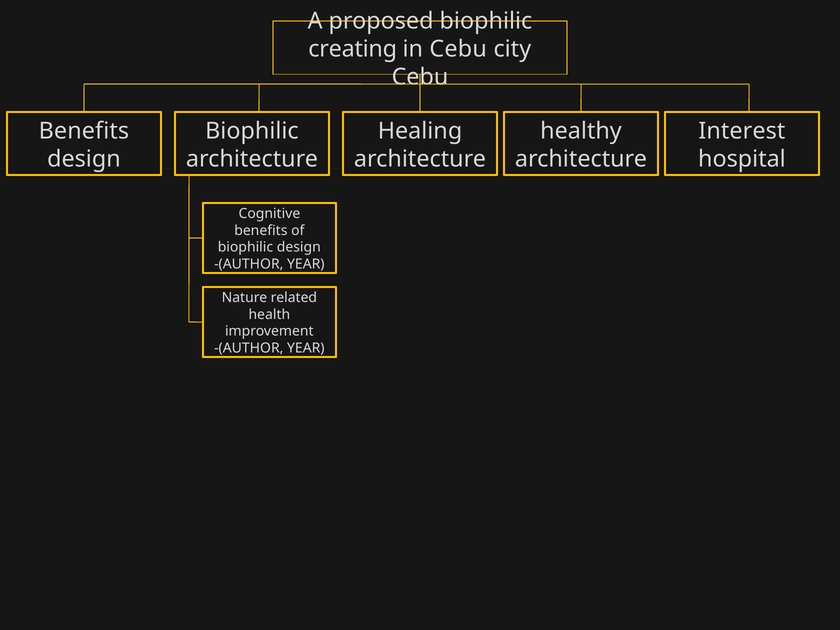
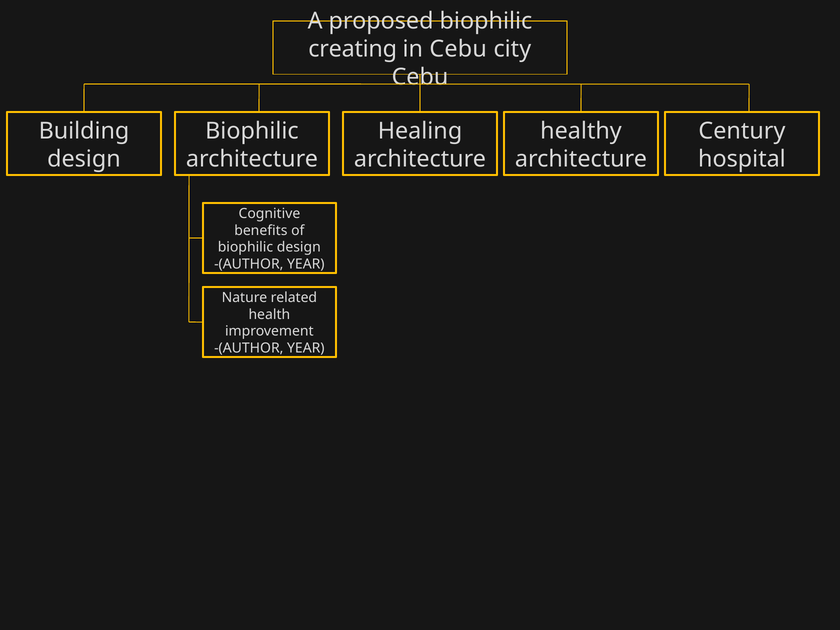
Benefits: Benefits -> Building (84, 131)
Interest: Interest -> Century (742, 131)
